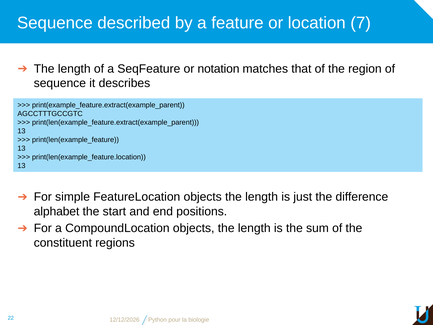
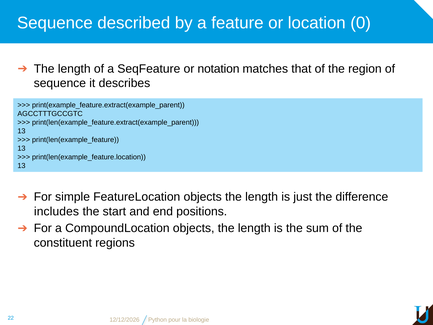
7: 7 -> 0 (361, 23)
alphabet: alphabet -> includes (56, 211)
